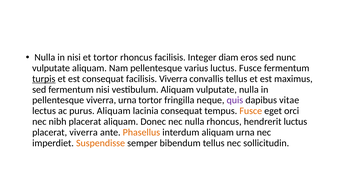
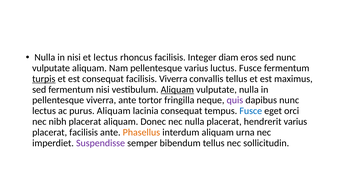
et tortor: tortor -> lectus (106, 57)
Aliquam underline: none -> present (177, 89)
viverra urna: urna -> ante (127, 100)
dapibus vitae: vitae -> nunc (289, 100)
Fusce colour: orange -> blue (251, 111)
nulla rhoncus: rhoncus -> placerat (224, 121)
hendrerit luctus: luctus -> varius (295, 121)
placerat viverra: viverra -> facilisis (84, 132)
Suspendisse colour: orange -> purple (101, 143)
